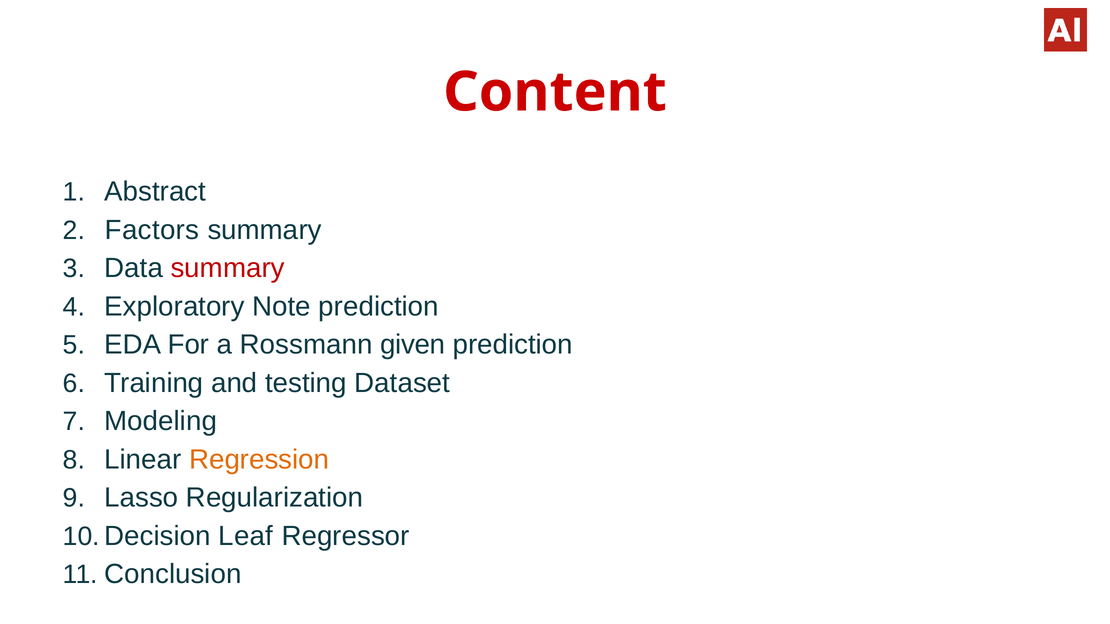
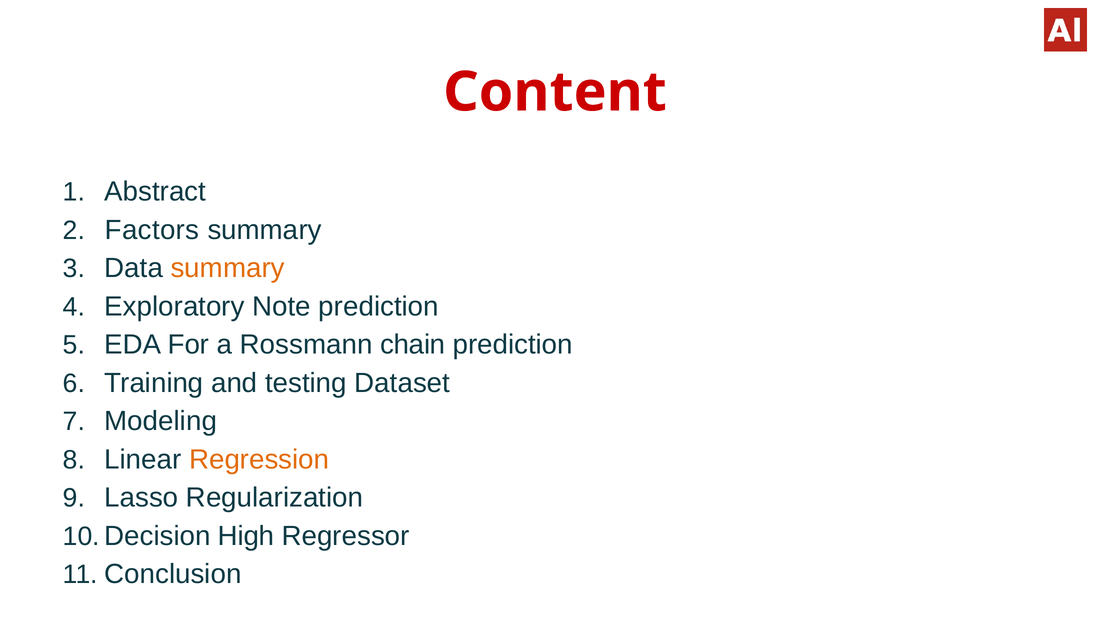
summary colour: red -> orange (228, 268)
given: given -> chain (413, 345)
Leaf: Leaf -> High (246, 536)
